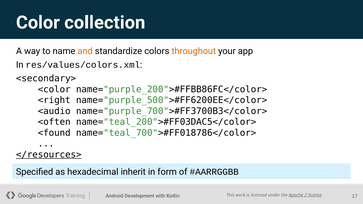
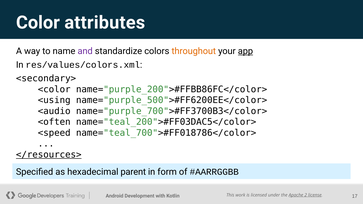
collection: collection -> attributes (105, 23)
and colour: orange -> purple (85, 51)
app underline: none -> present (245, 51)
<right: <right -> <using (54, 100)
<found: <found -> <speed (54, 133)
inherit: inherit -> parent (133, 172)
